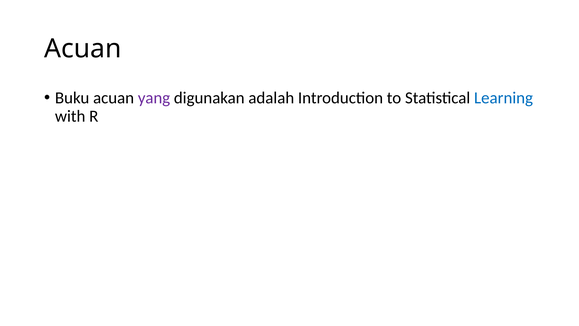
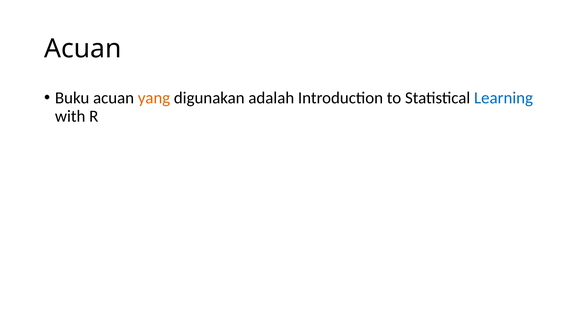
yang colour: purple -> orange (154, 98)
